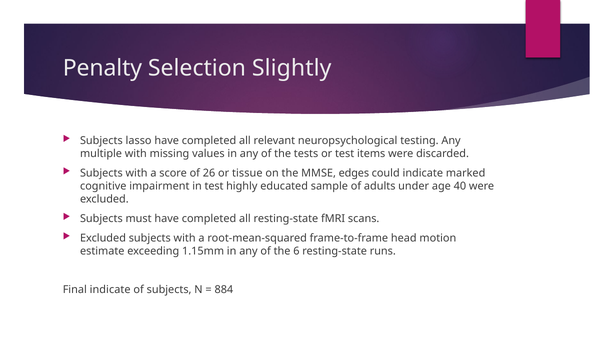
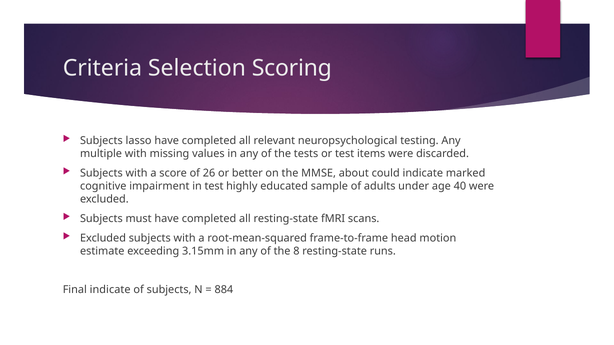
Penalty: Penalty -> Criteria (102, 68)
Slightly: Slightly -> Scoring (292, 68)
tissue: tissue -> better (247, 173)
edges: edges -> about (354, 173)
1.15mm: 1.15mm -> 3.15mm (203, 251)
6: 6 -> 8 (296, 251)
